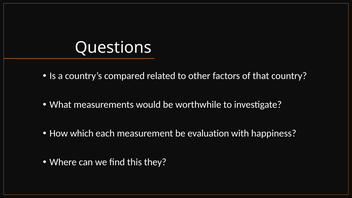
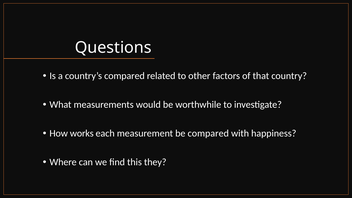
which: which -> works (82, 133)
be evaluation: evaluation -> compared (208, 133)
